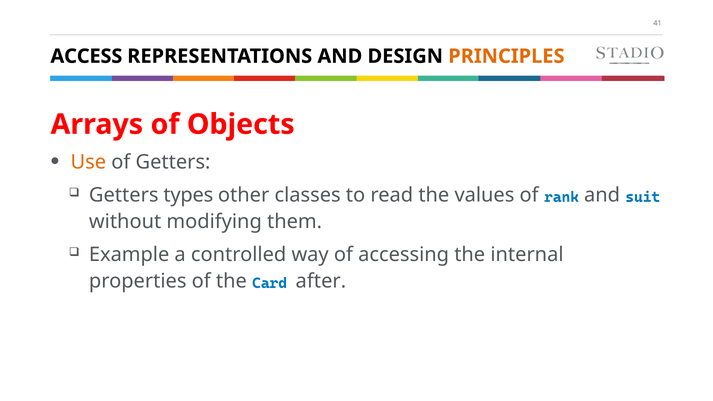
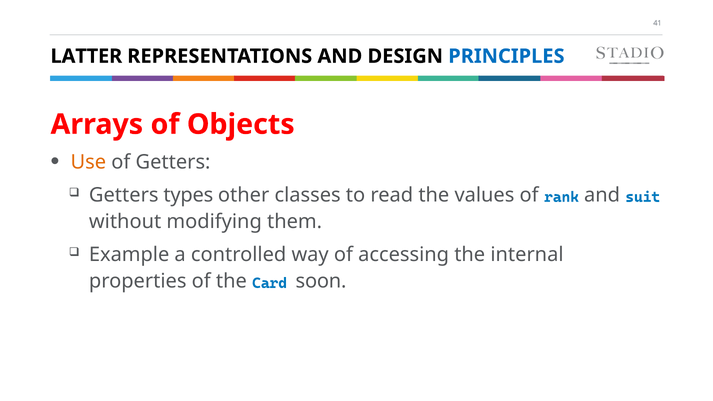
ACCESS: ACCESS -> LATTER (86, 56)
PRINCIPLES colour: orange -> blue (506, 56)
after: after -> soon (321, 281)
